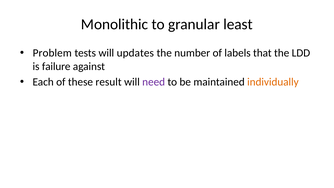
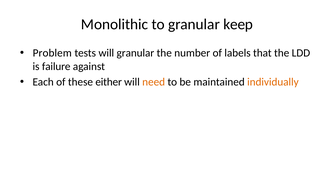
least: least -> keep (238, 24)
will updates: updates -> granular (135, 53)
result: result -> either (109, 82)
need colour: purple -> orange (154, 82)
